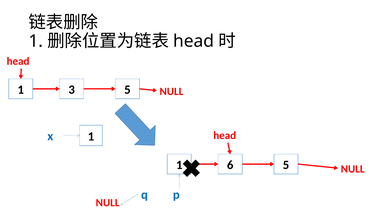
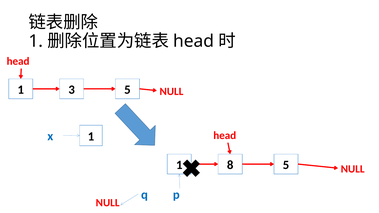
6: 6 -> 8 (230, 165)
